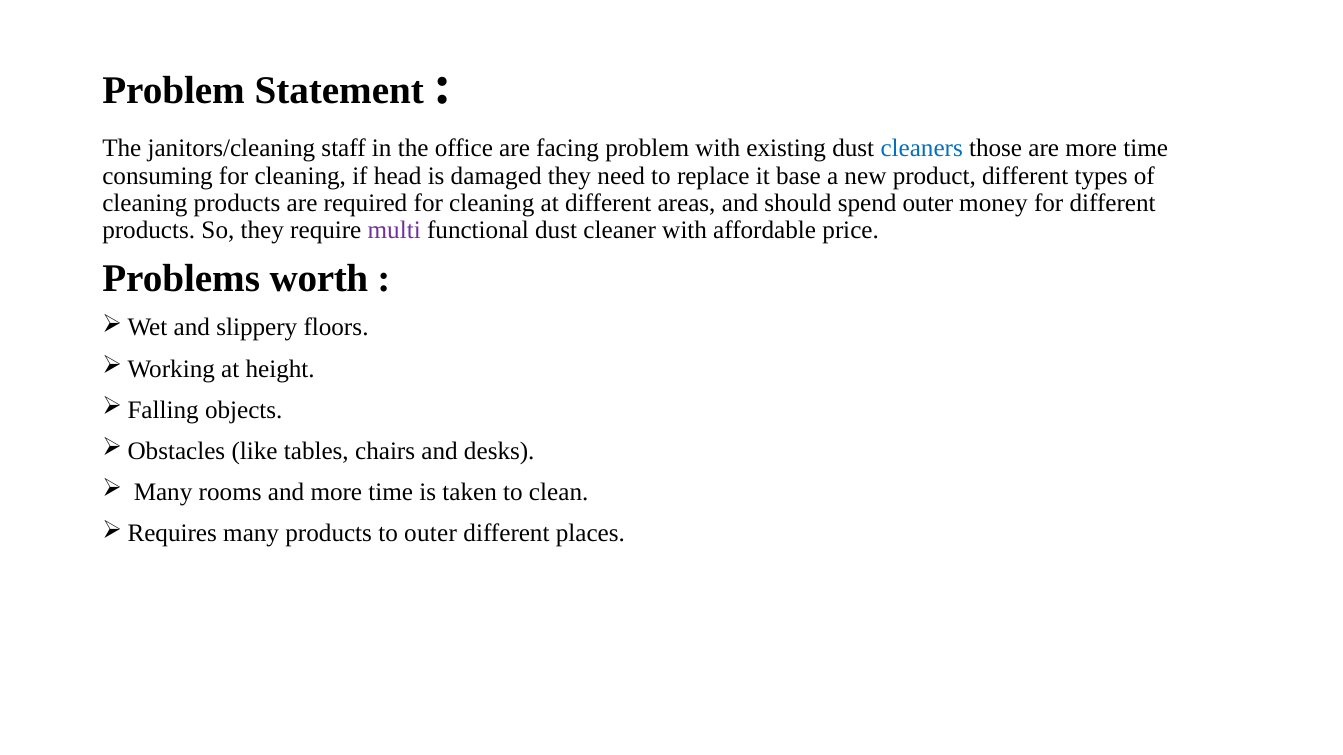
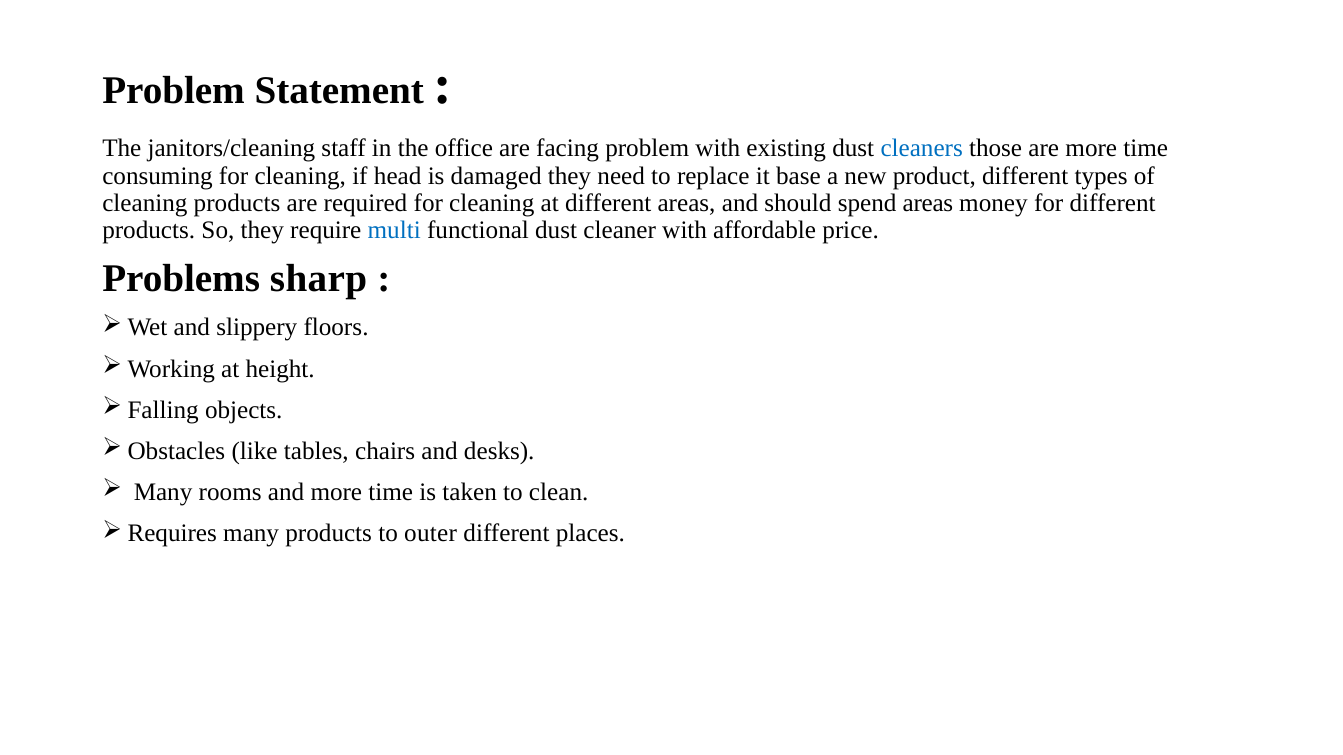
spend outer: outer -> areas (928, 203)
multi colour: purple -> blue (394, 230)
worth: worth -> sharp (319, 279)
